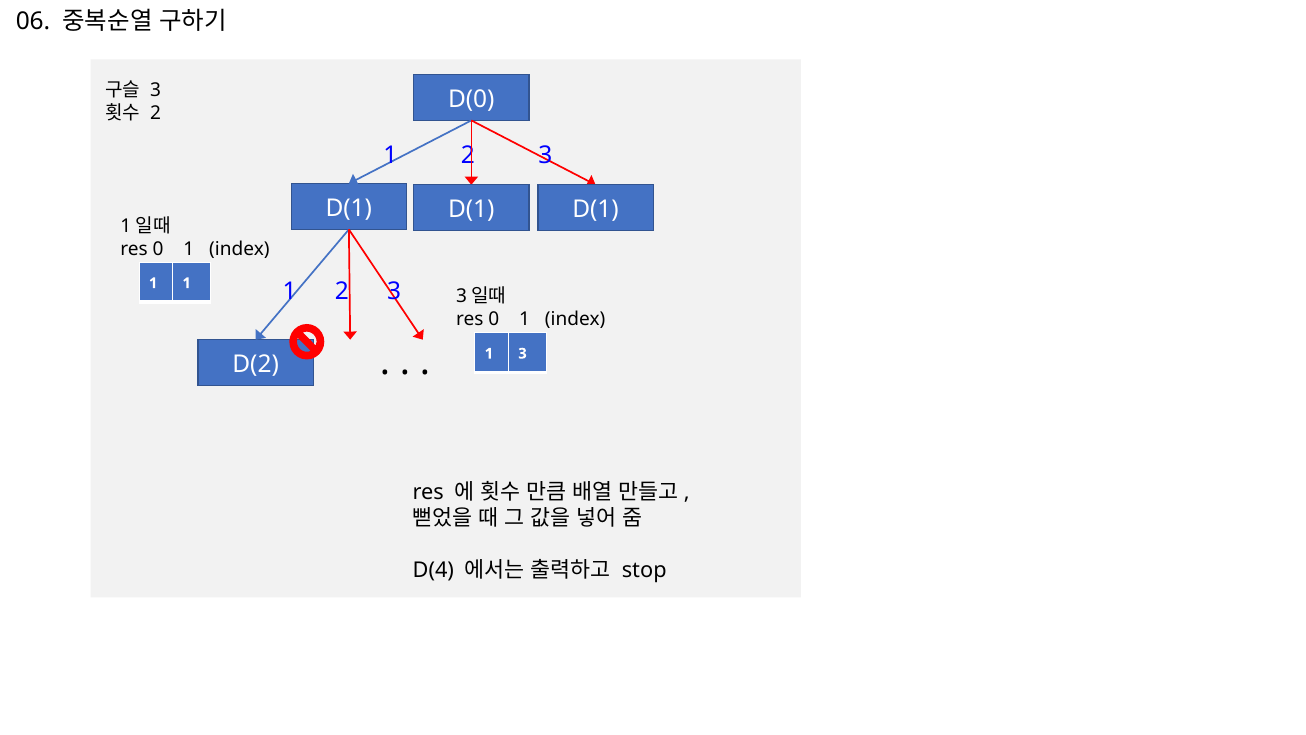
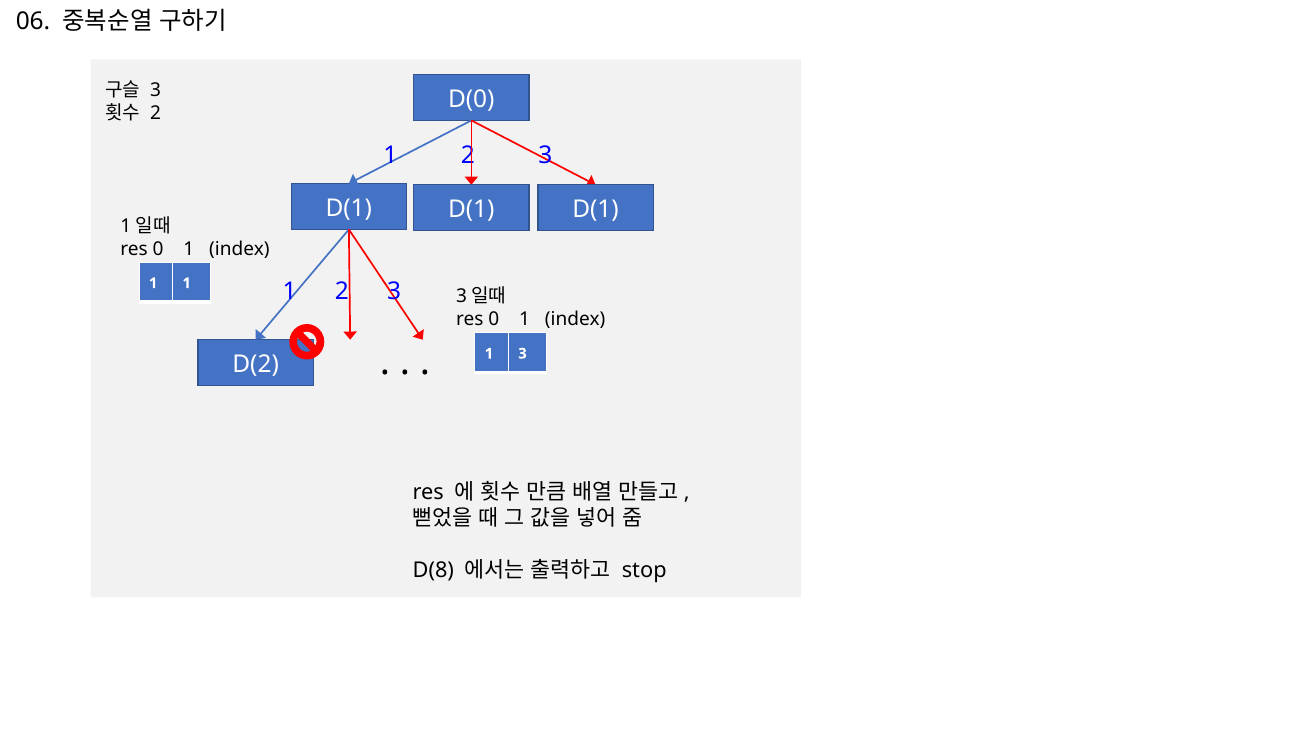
D(4: D(4 -> D(8 (433, 570)
